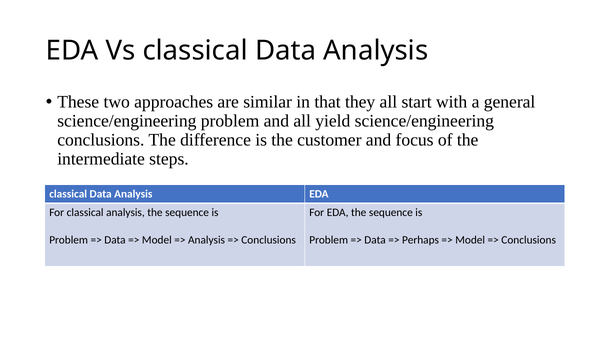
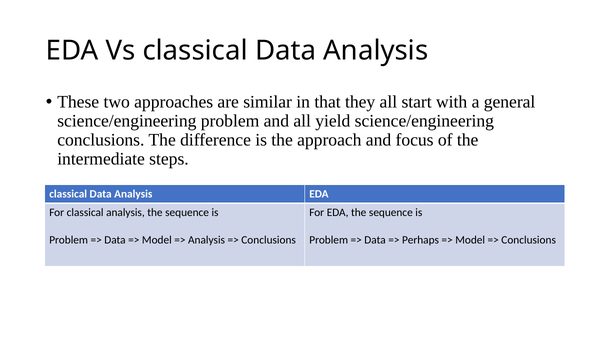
customer: customer -> approach (329, 140)
